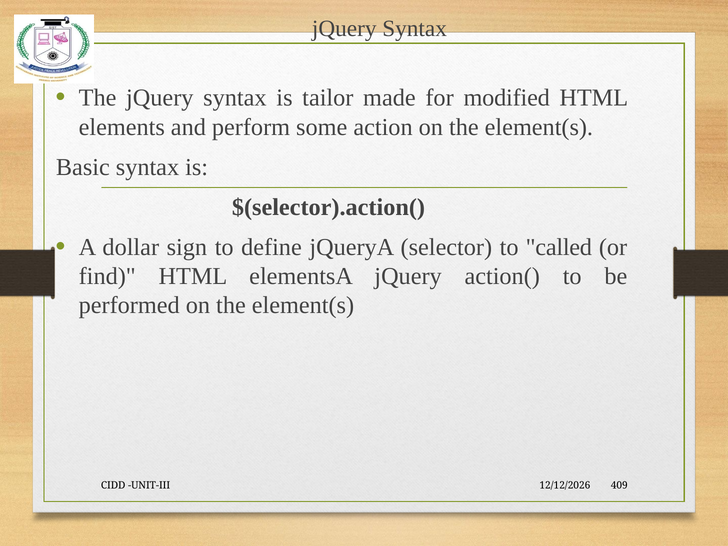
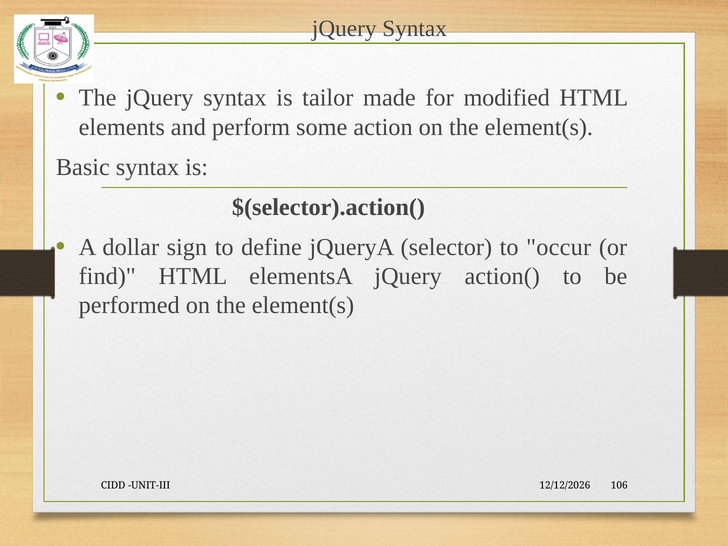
called: called -> occur (559, 247)
409: 409 -> 106 (619, 486)
